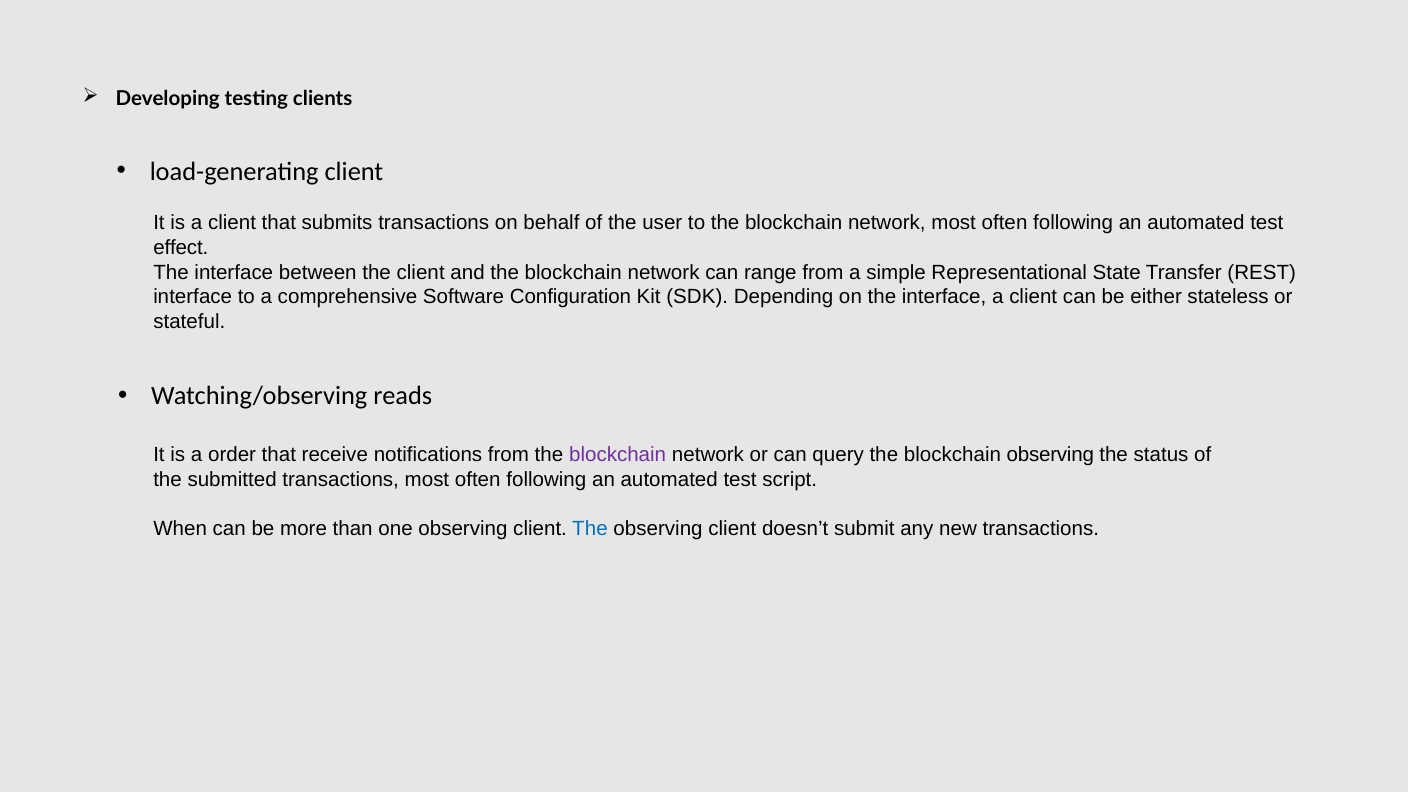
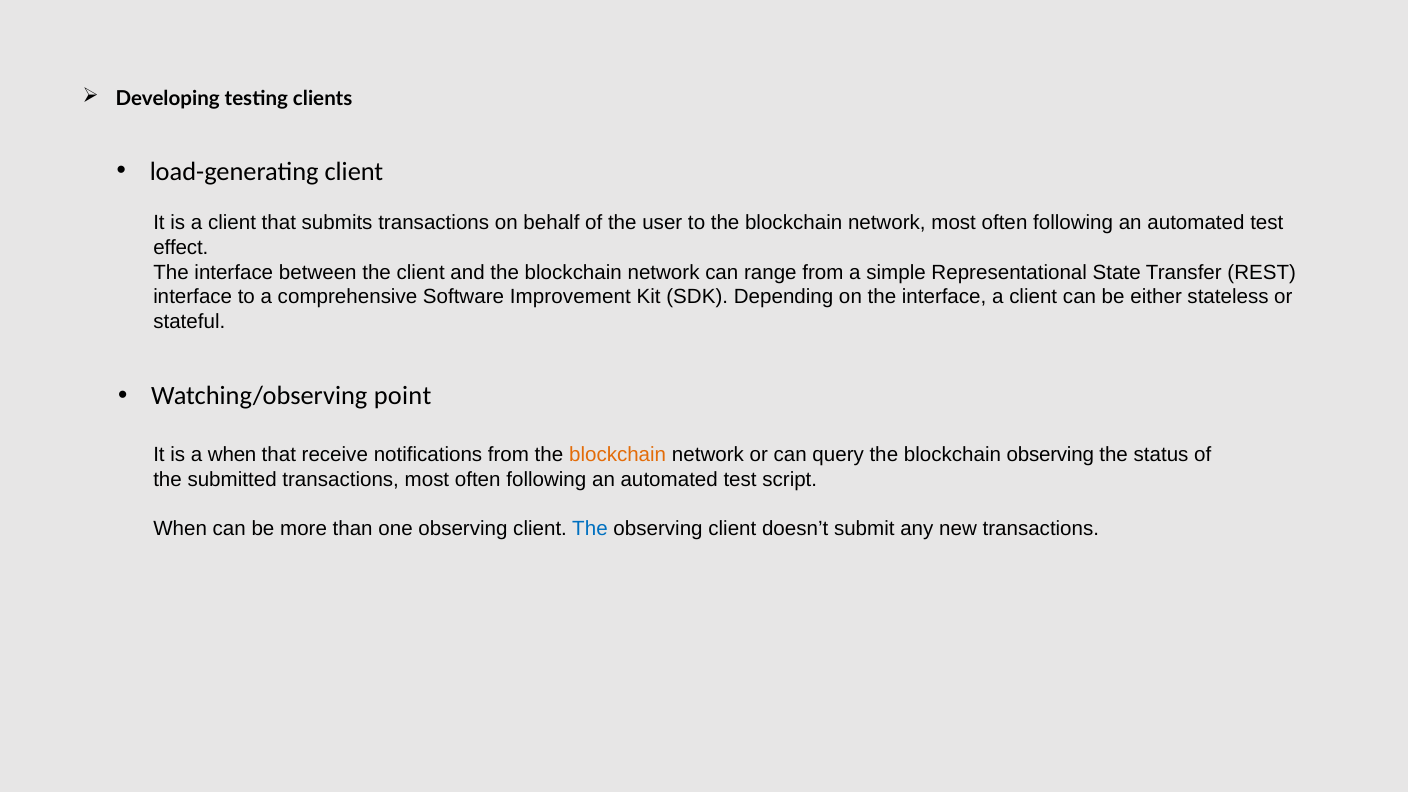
Configuration: Configuration -> Improvement (570, 297)
reads: reads -> point (403, 396)
a order: order -> when (232, 455)
blockchain colour: purple -> orange (618, 455)
